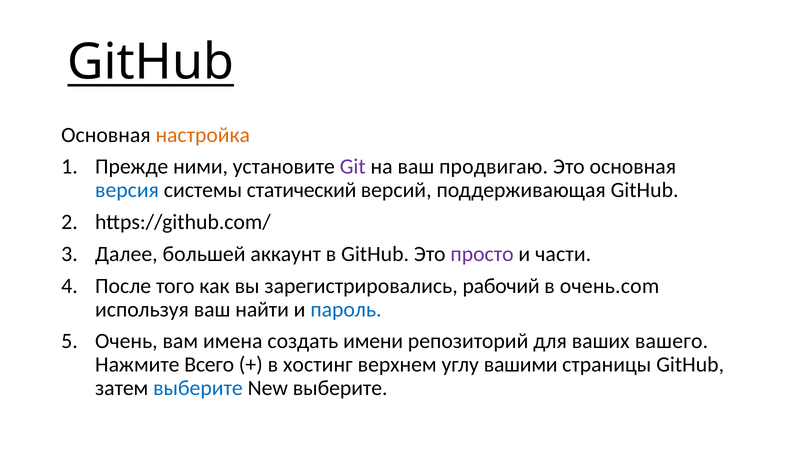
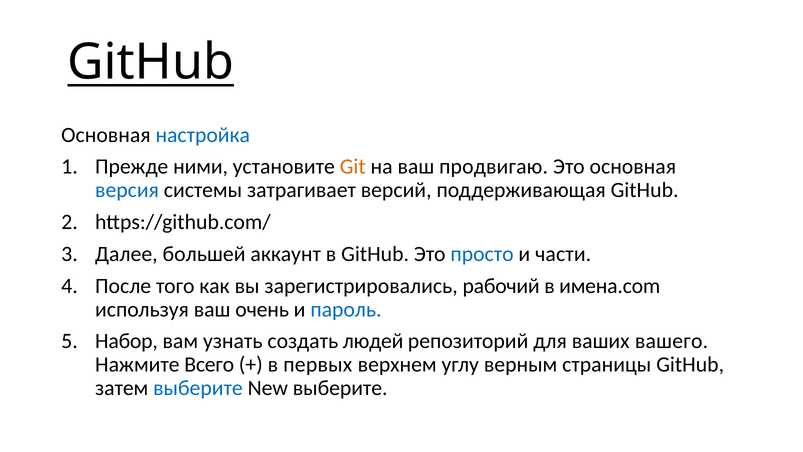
настройка colour: orange -> blue (203, 135)
Git colour: purple -> orange (353, 167)
статический: статический -> затрагивает (301, 190)
просто colour: purple -> blue (482, 254)
очень.com: очень.com -> имена.com (610, 286)
найти: найти -> очень (262, 309)
Очень: Очень -> Набор (126, 341)
имена: имена -> узнать (233, 341)
имени: имени -> людей (373, 341)
хостинг: хостинг -> первых (318, 364)
вашими: вашими -> верным (521, 364)
